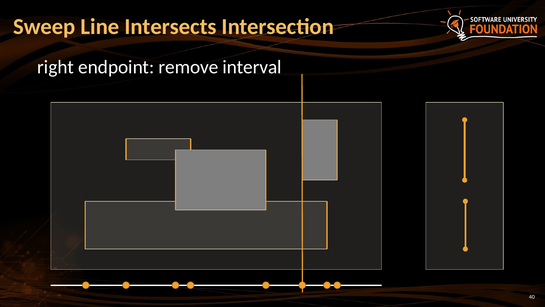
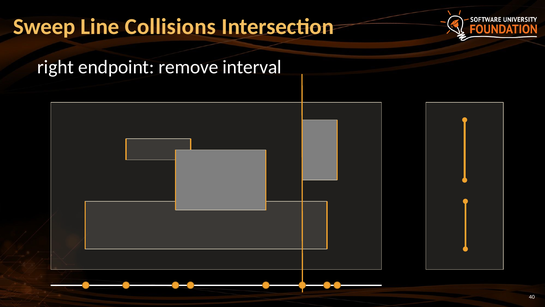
Intersects: Intersects -> Collisions (170, 26)
